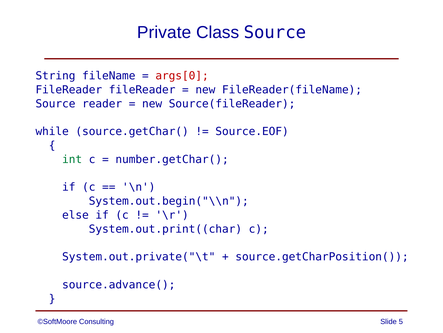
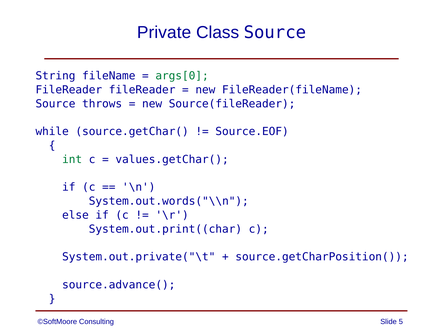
args[0 colour: red -> green (182, 76)
reader: reader -> throws (102, 104)
number.getChar(: number.getChar( -> values.getChar( (172, 159)
System.out.begin("\\n: System.out.begin("\\n -> System.out.words("\\n (169, 201)
